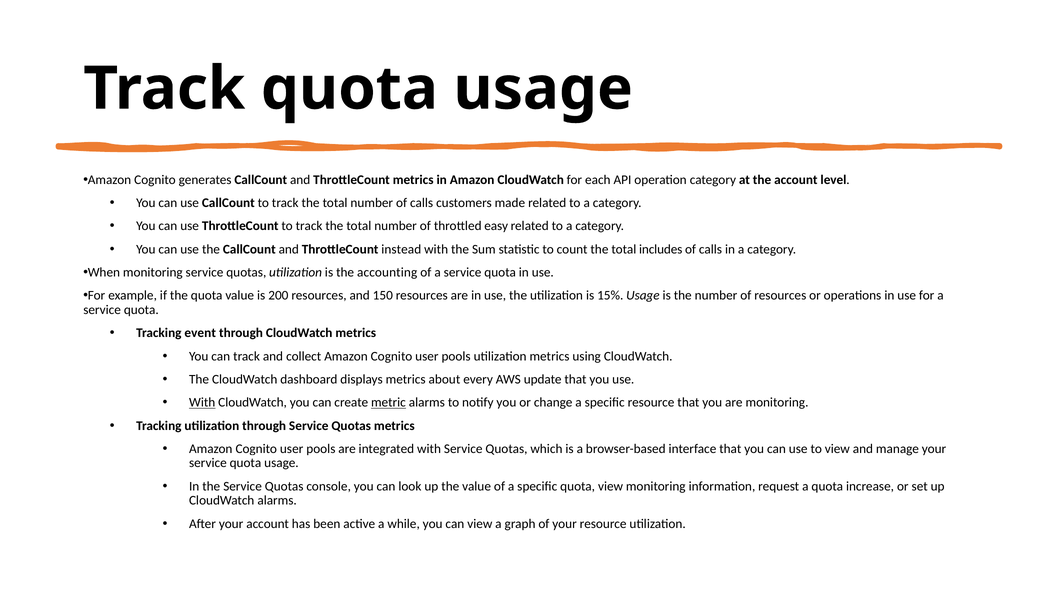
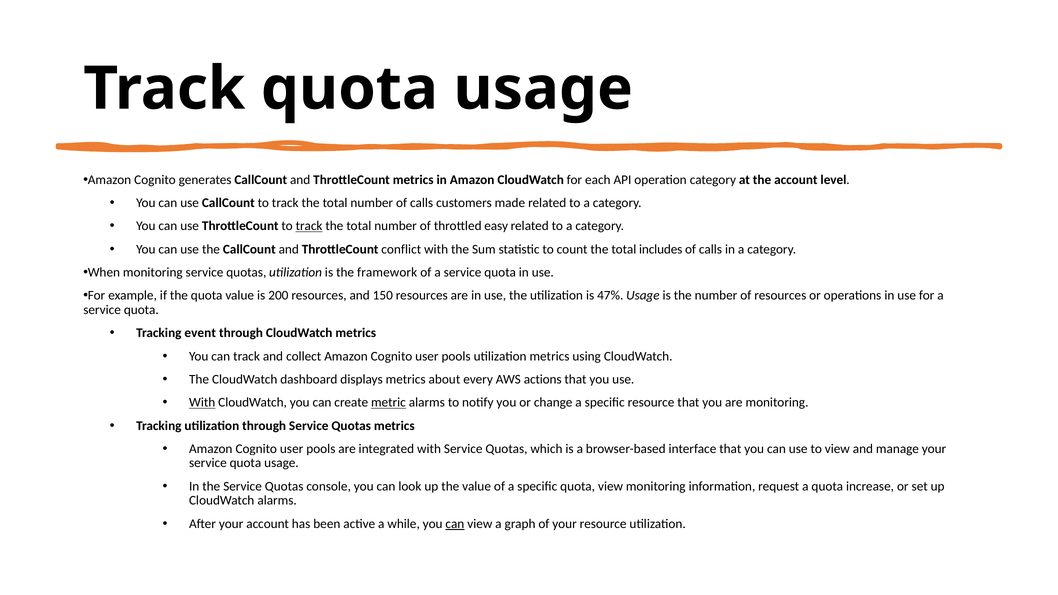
track underline: none -> present (309, 226)
instead: instead -> conflict (401, 249)
accounting: accounting -> framework (387, 272)
15%: 15% -> 47% (610, 296)
update: update -> actions (543, 379)
can underline: none -> present (455, 524)
